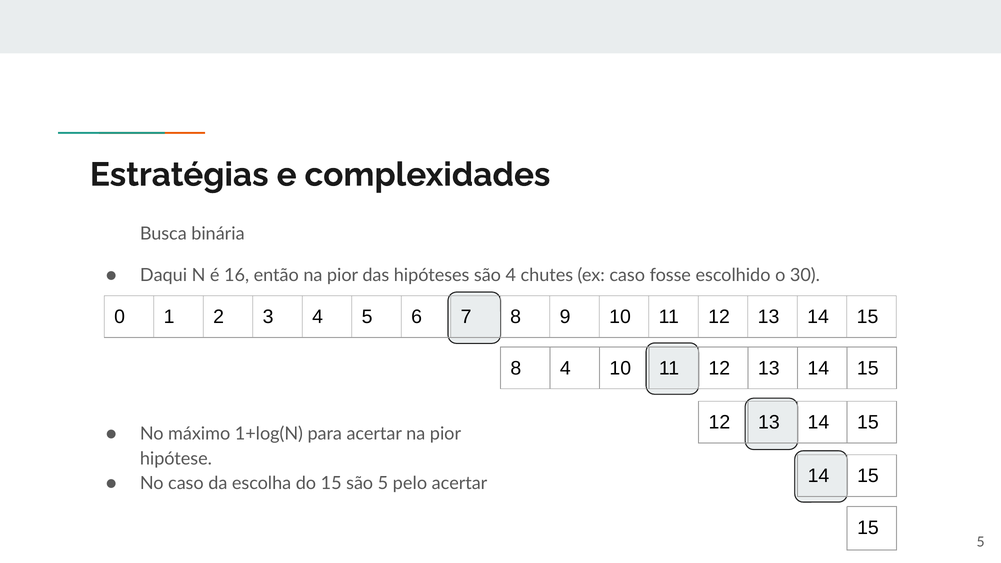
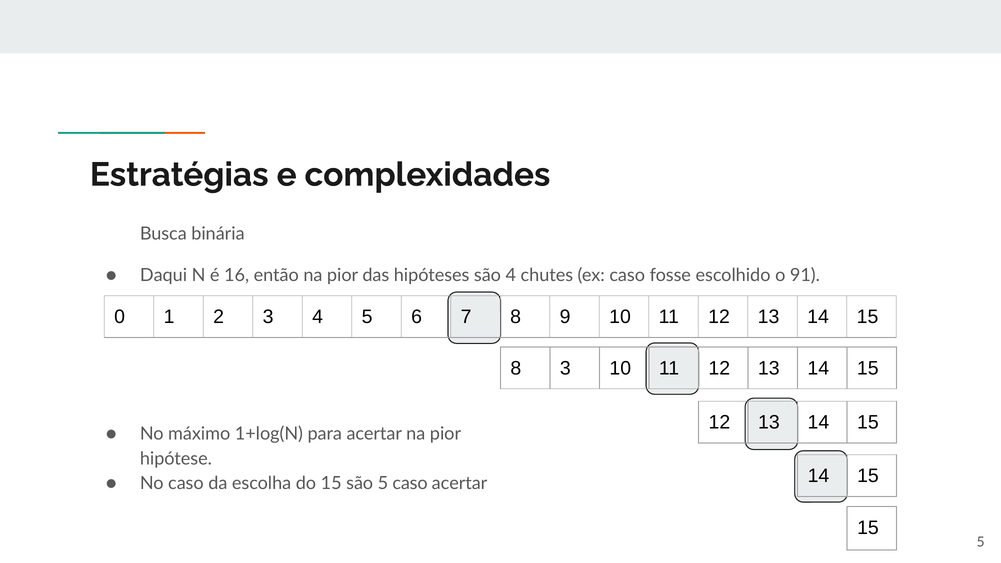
30: 30 -> 91 (805, 275)
8 4: 4 -> 3 (565, 368)
5 pelo: pelo -> caso (410, 484)
